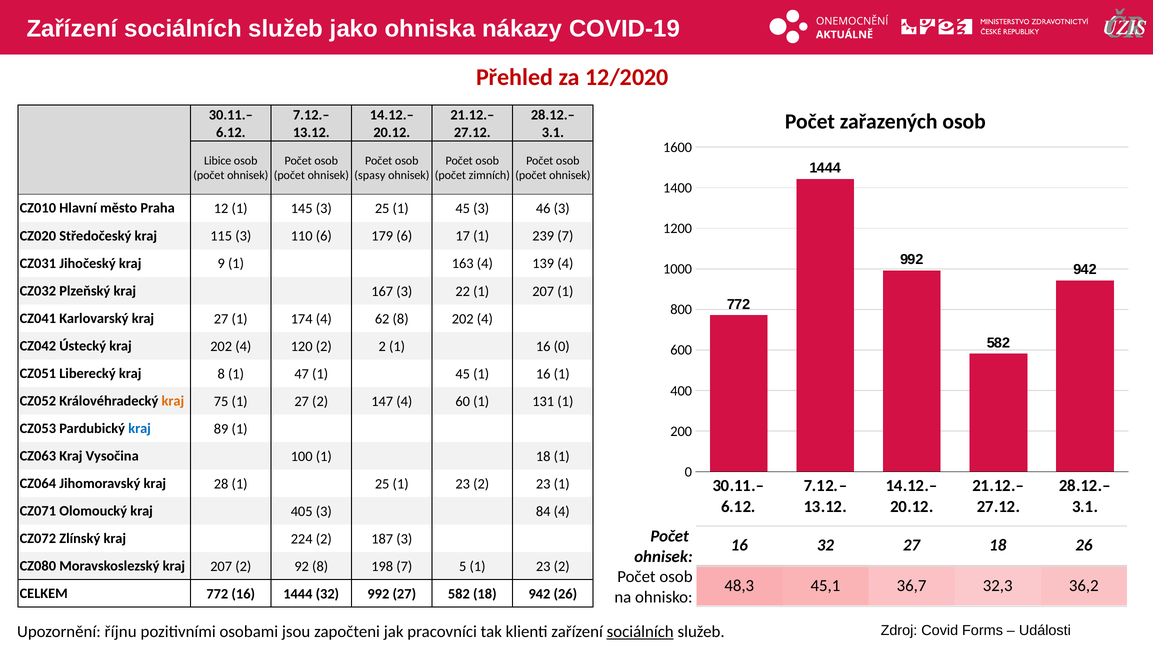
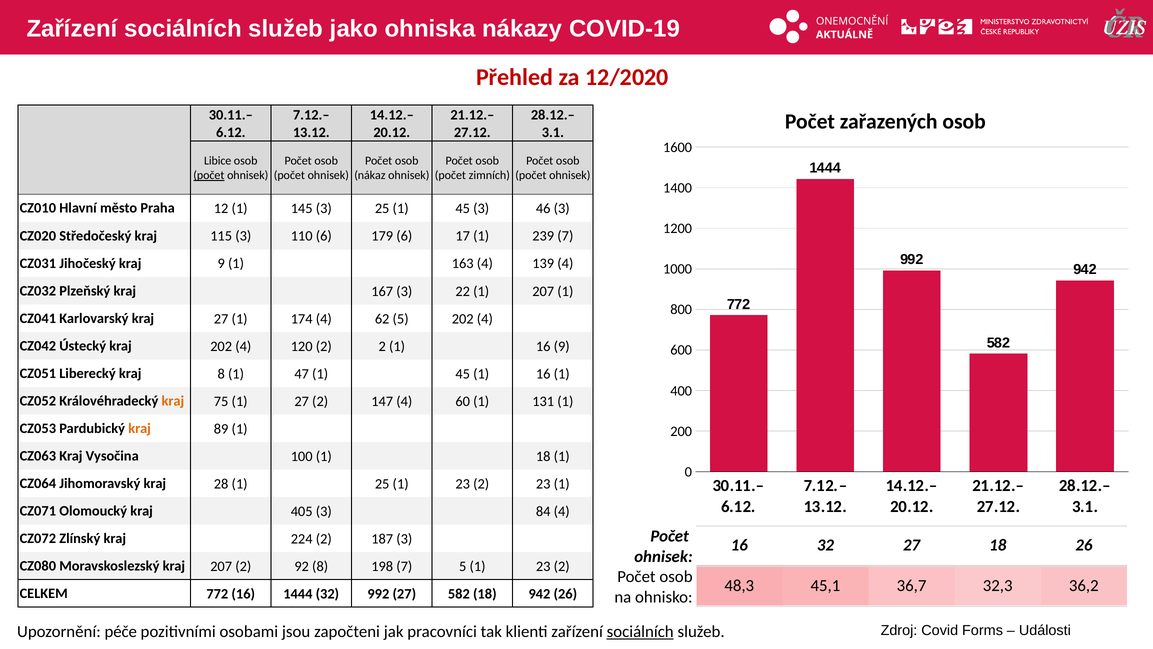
počet underline: none -> present (209, 175)
spasy: spasy -> nákaz (370, 175)
62 8: 8 -> 5 (401, 319)
16 0: 0 -> 9 (562, 346)
kraj colour: blue -> orange (140, 428)
říjnu: říjnu -> péče (121, 631)
